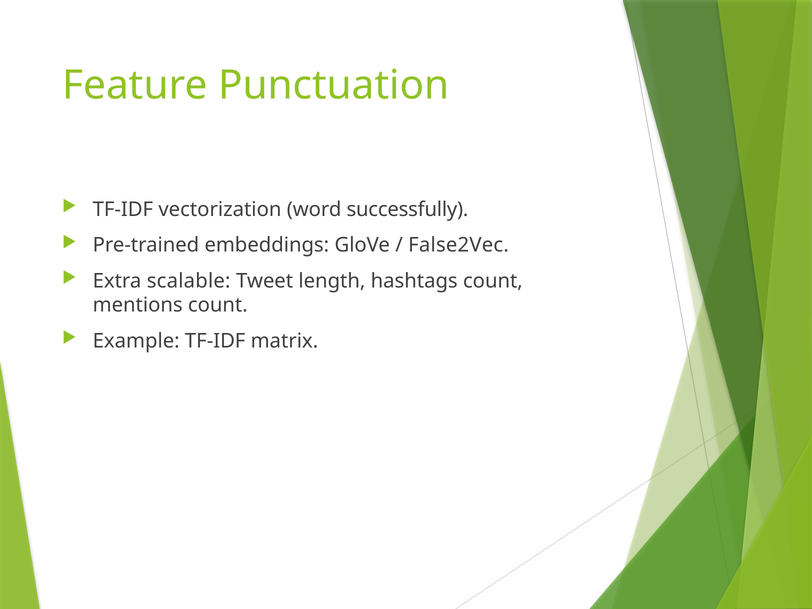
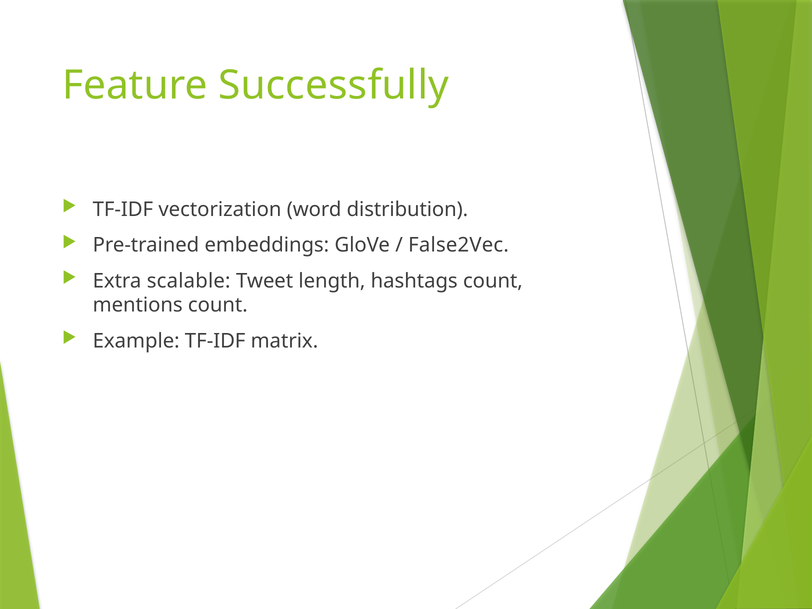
Punctuation: Punctuation -> Successfully (334, 85)
successfully: successfully -> distribution (407, 210)
